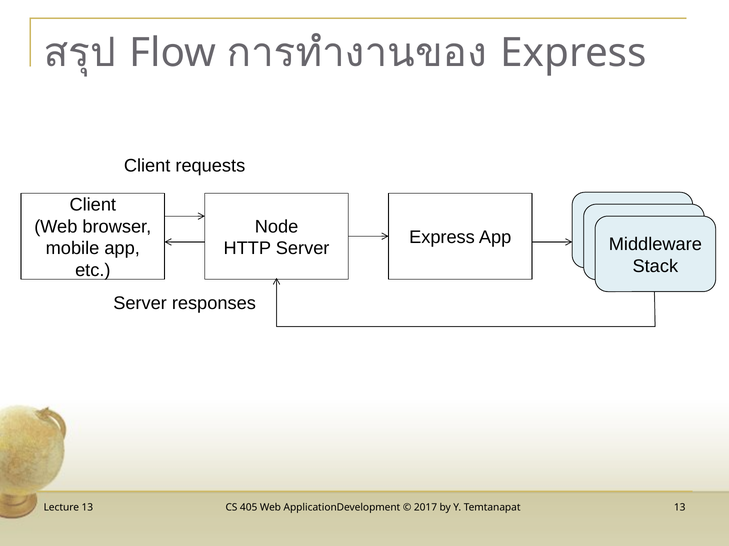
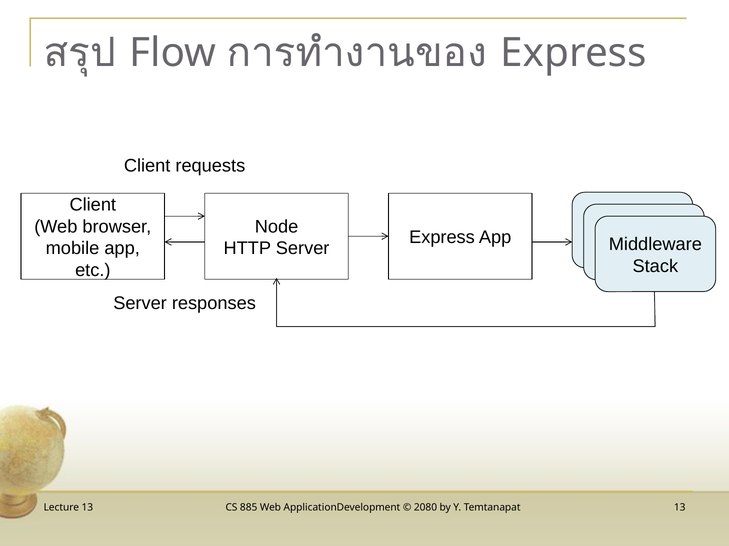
405: 405 -> 885 (249, 508)
2017: 2017 -> 2080 (426, 508)
